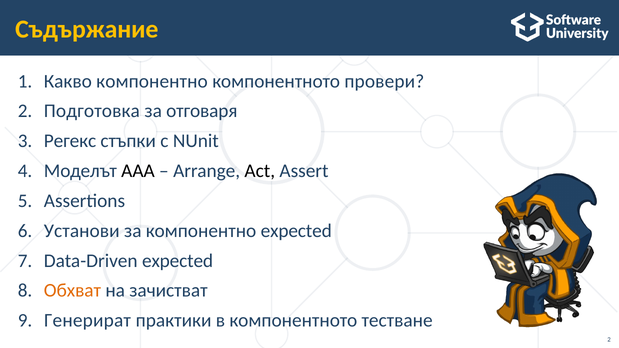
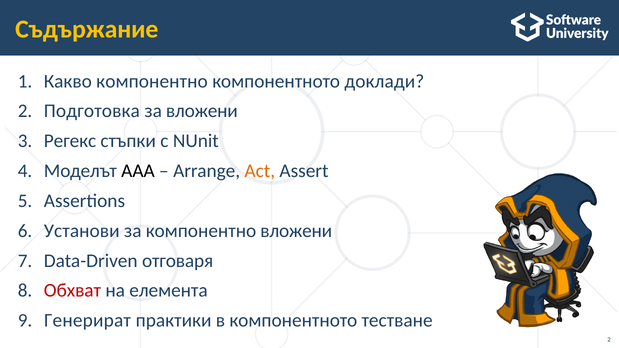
провери: провери -> доклади (384, 81)
за отговаря: отговаря -> вложени (202, 111)
Act colour: black -> orange (260, 171)
компонентно expected: expected -> вложени (296, 231)
Data-Driven expected: expected -> отговаря (178, 261)
Обхват colour: orange -> red (72, 291)
зачистват: зачистват -> елемента (168, 291)
